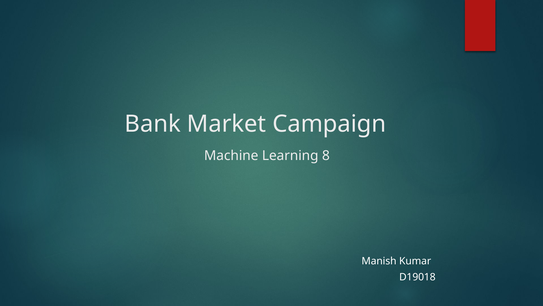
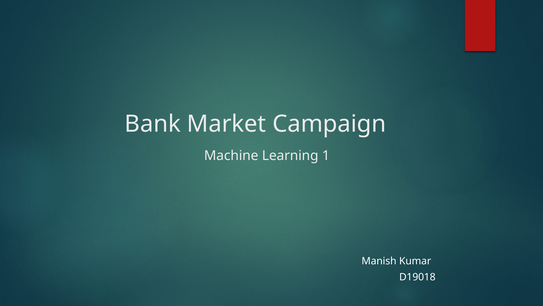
8: 8 -> 1 (326, 156)
